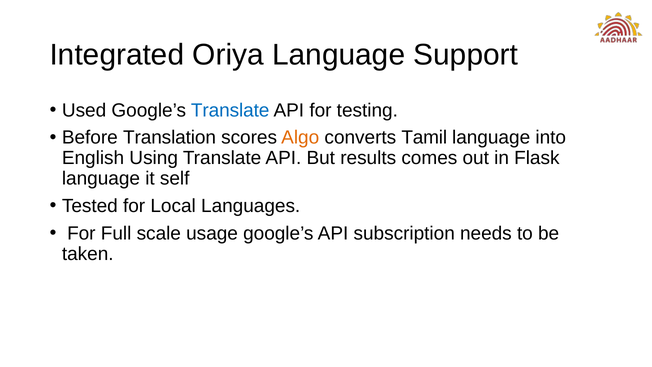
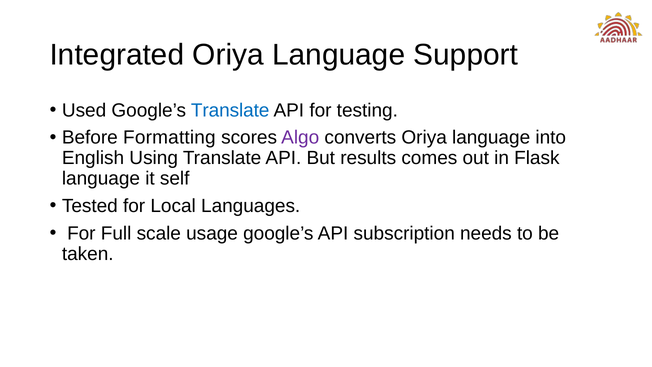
Translation: Translation -> Formatting (169, 137)
Algo colour: orange -> purple (300, 137)
converts Tamil: Tamil -> Oriya (424, 137)
